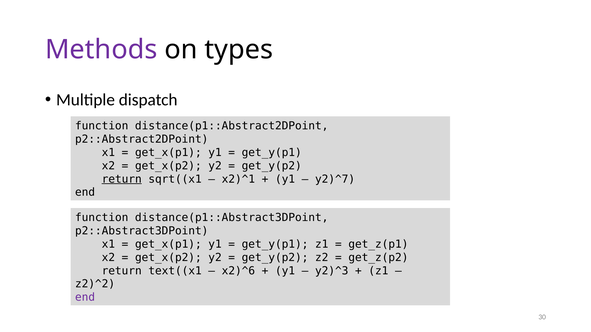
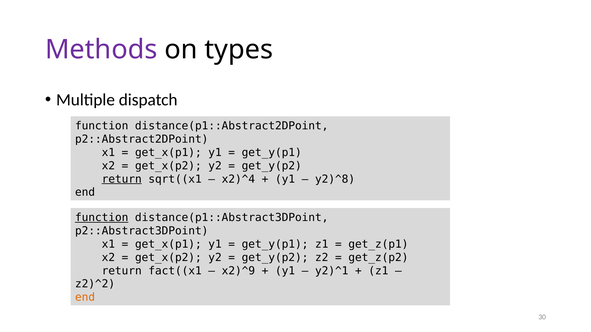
x2)^1: x2)^1 -> x2)^4 (238, 179)
y2)^7: y2)^7 -> y2)^8 (335, 179)
function underline: none -> present (102, 218)
text((x1: text((x1 -> fact((x1 (175, 271)
x2)^6: x2)^6 -> x2)^9 (238, 271)
y2)^3: y2)^3 -> y2)^1 (332, 271)
end colour: purple -> orange (85, 298)
